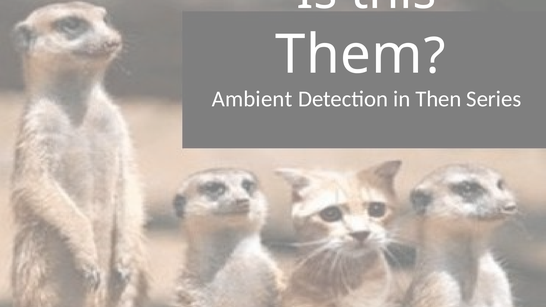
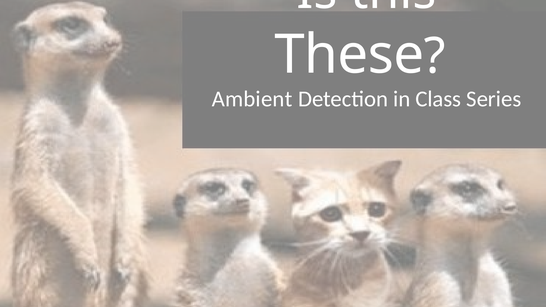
Them: Them -> These (349, 55)
Then: Then -> Class (438, 99)
